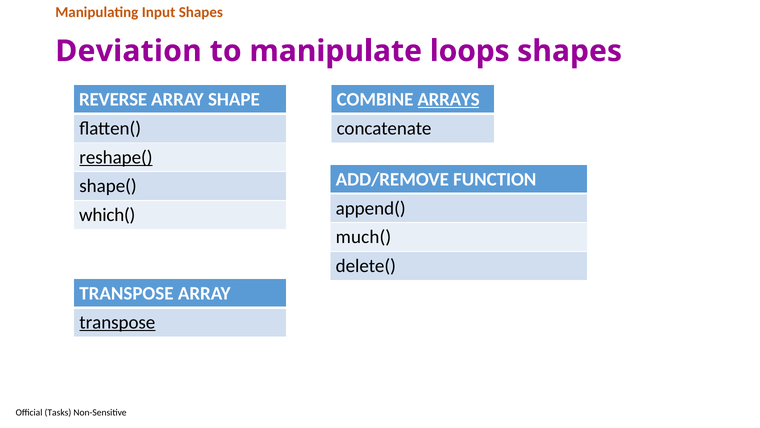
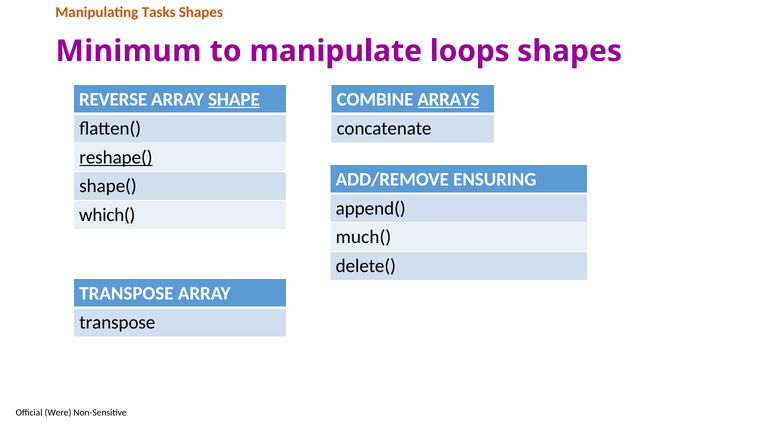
Input: Input -> Tasks (159, 12)
Deviation: Deviation -> Minimum (128, 51)
SHAPE underline: none -> present (234, 99)
FUNCTION: FUNCTION -> ENSURING (495, 179)
transpose underline: present -> none (117, 322)
Tasks: Tasks -> Were (58, 412)
